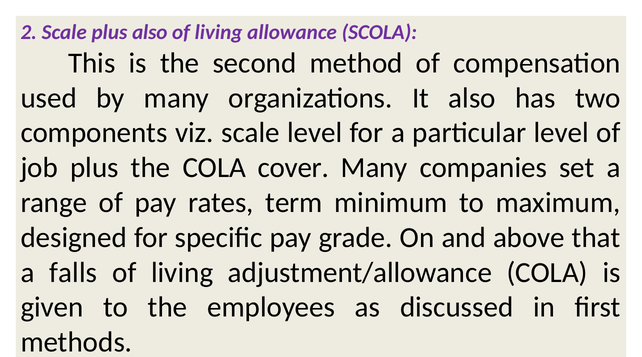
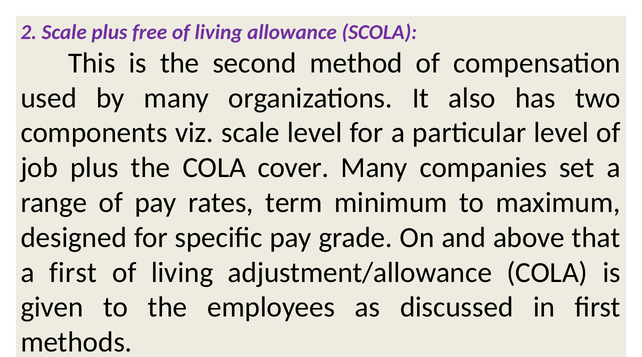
plus also: also -> free (150, 32)
a falls: falls -> first (73, 272)
